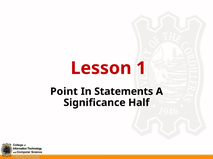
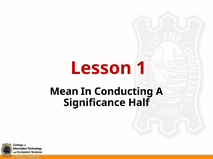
Point: Point -> Mean (64, 92)
Statements: Statements -> Conducting (124, 92)
